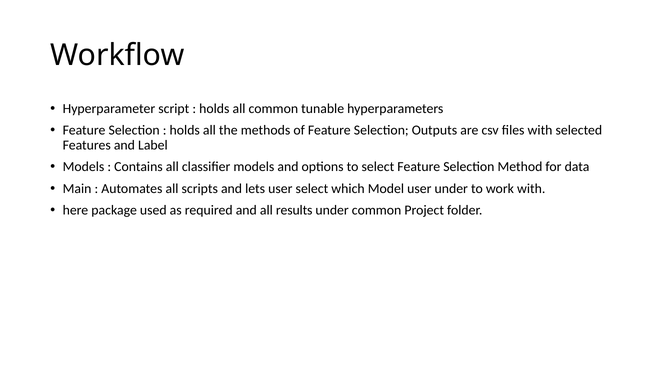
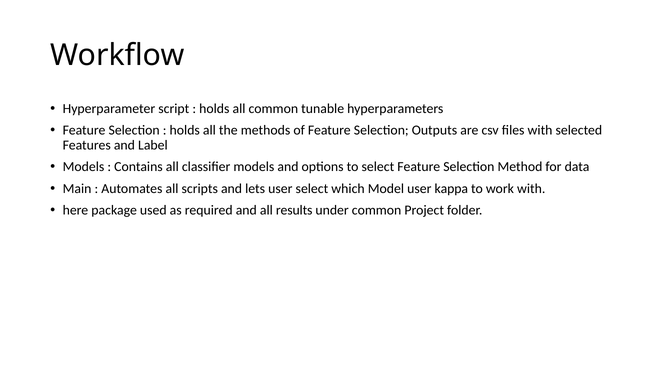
user under: under -> kappa (451, 189)
